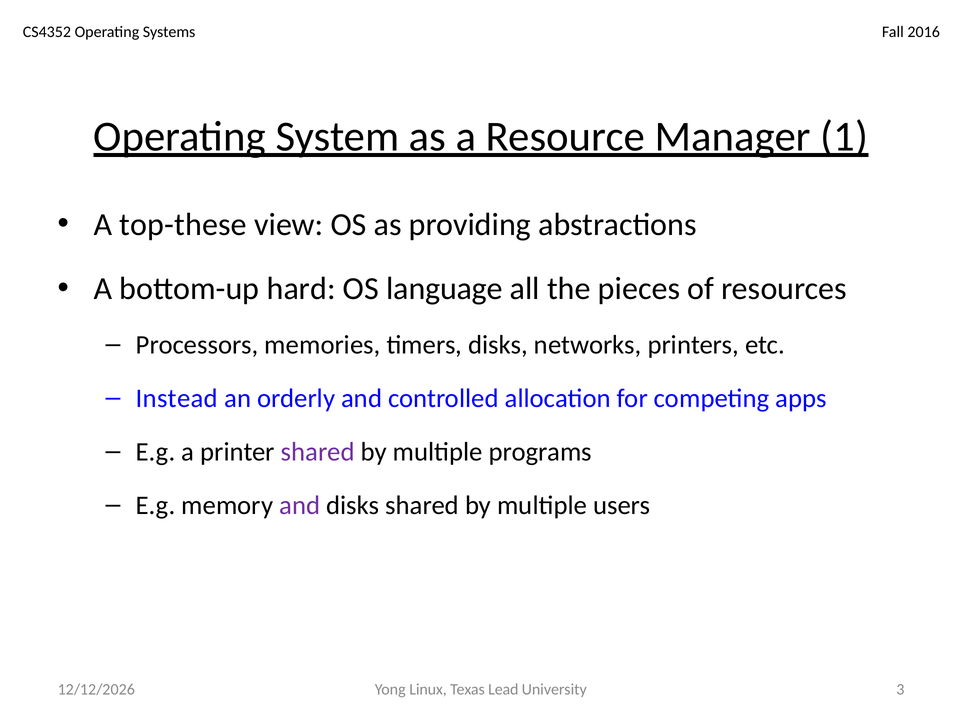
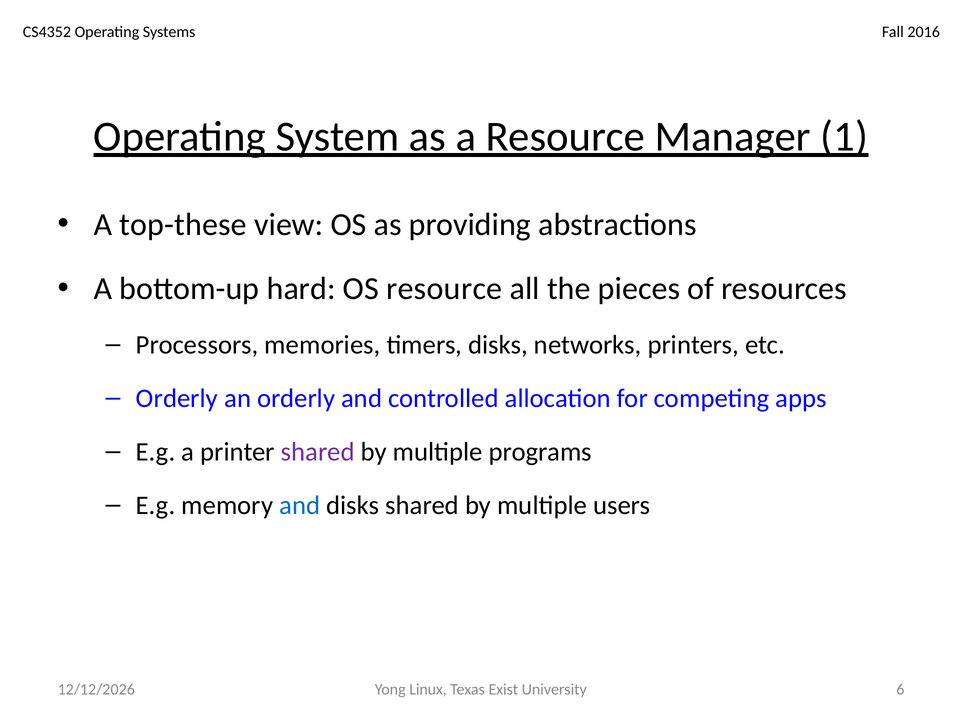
OS language: language -> resource (444, 289)
Instead: Instead -> Orderly (177, 398)
and colour: purple -> blue (300, 505)
Lead: Lead -> Exist (503, 689)
3: 3 -> 6 (900, 689)
